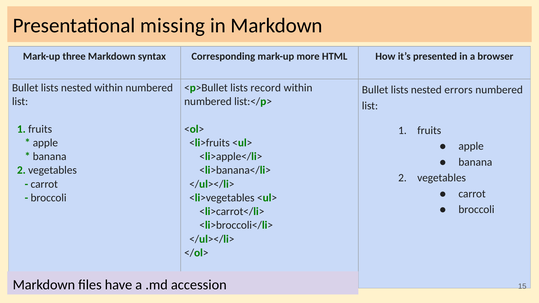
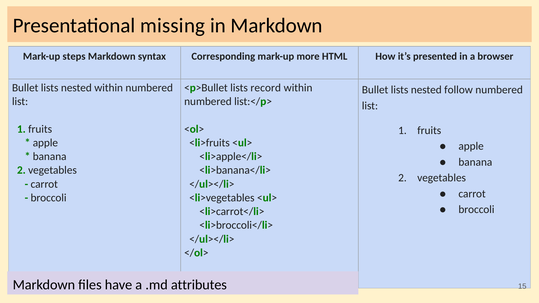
three: three -> steps (74, 57)
errors: errors -> follow (459, 90)
accession: accession -> attributes (199, 285)
